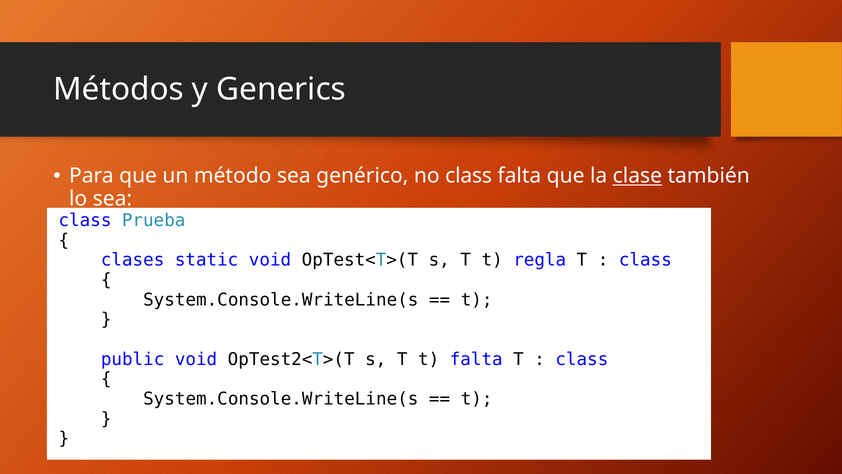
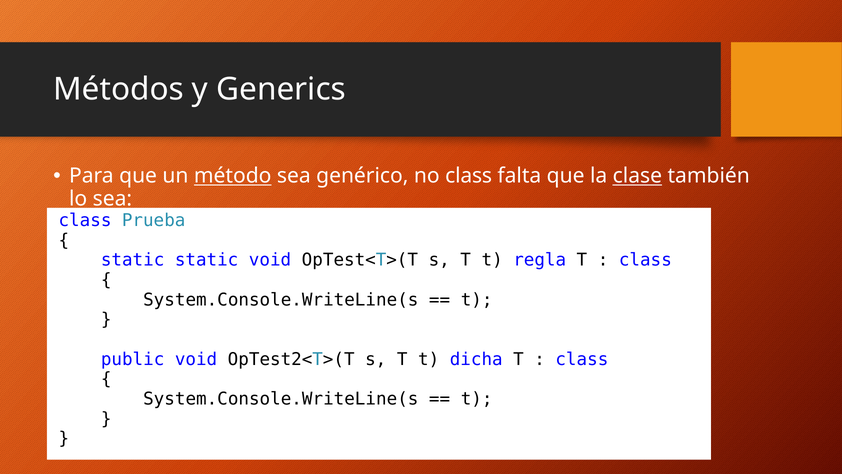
método underline: none -> present (233, 176)
clases: clases -> static (133, 260)
t falta: falta -> dicha (476, 359)
